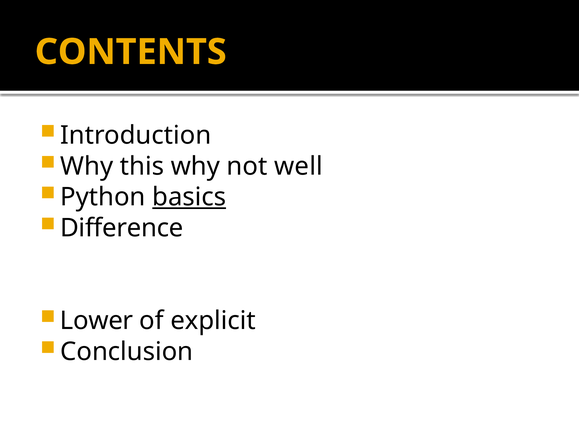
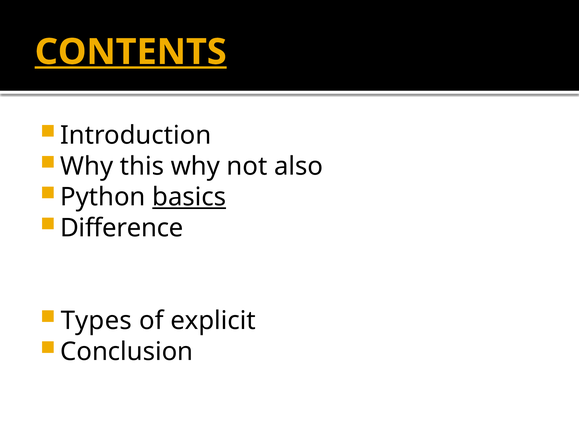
CONTENTS underline: none -> present (131, 52)
well: well -> also (299, 166)
Lower: Lower -> Types (96, 321)
